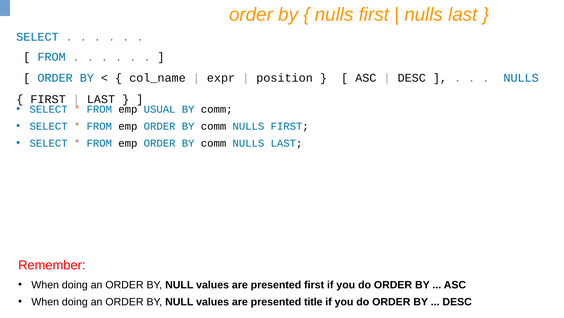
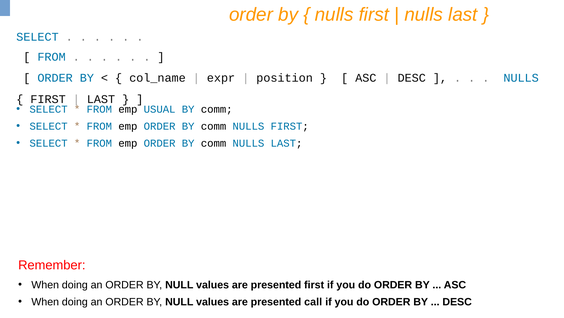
title: title -> call (313, 301)
